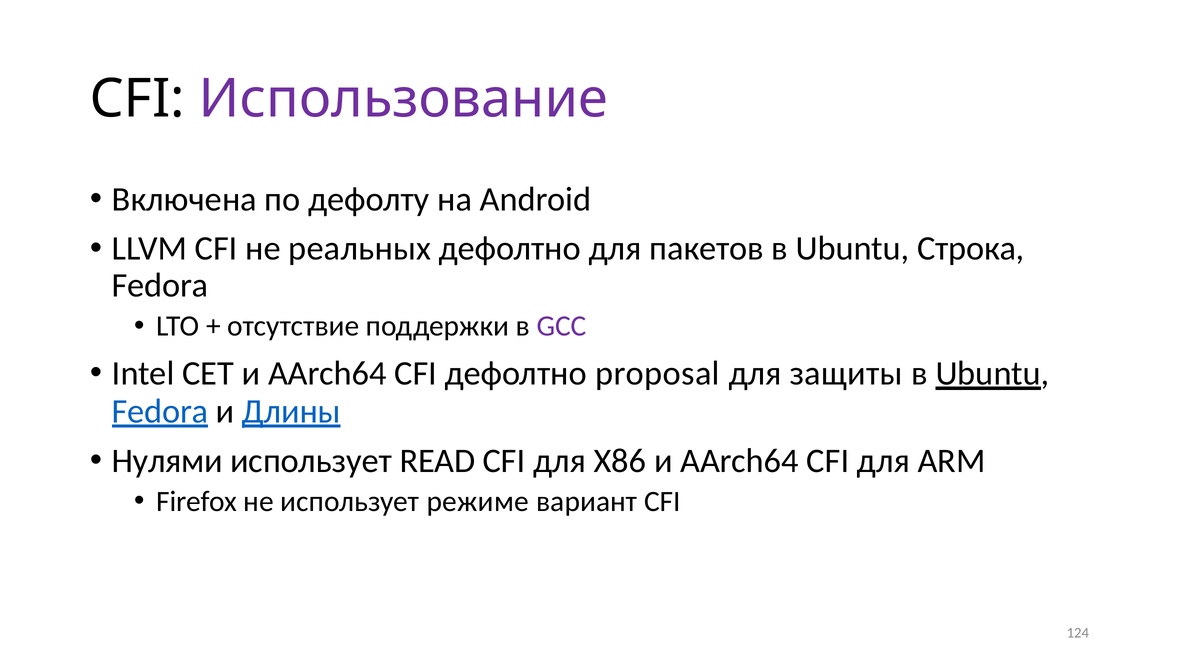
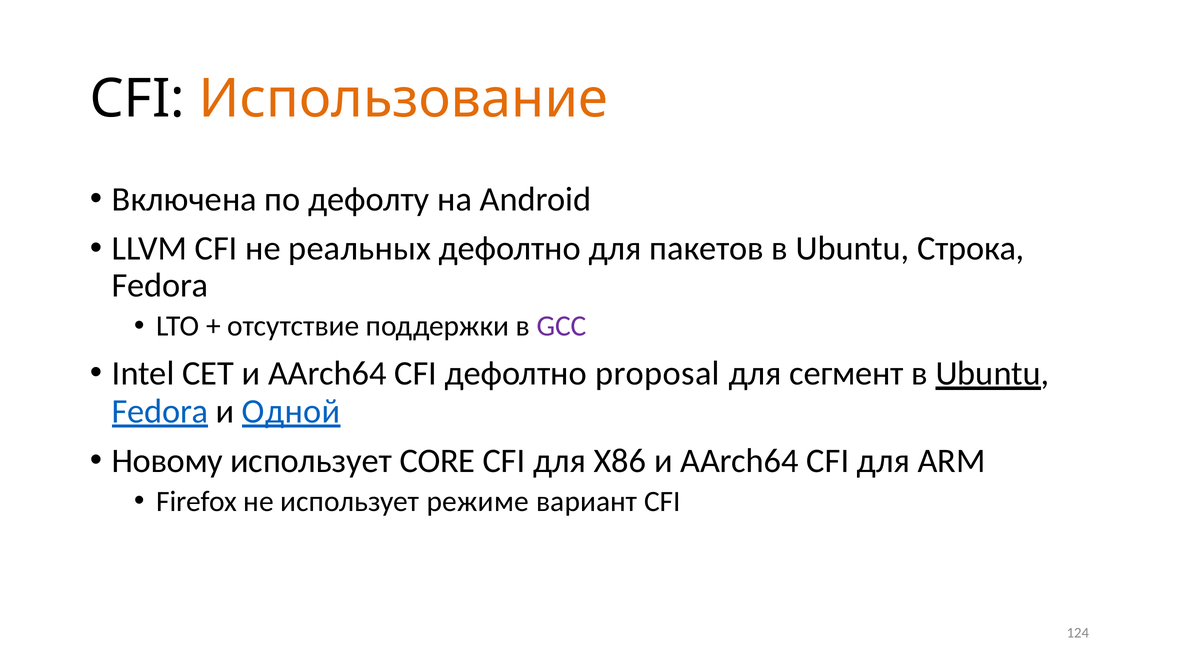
Использование colour: purple -> orange (403, 99)
защиты: защиты -> сегмент (846, 374)
Длины: Длины -> Одной (291, 411)
Нулями: Нулями -> Новому (167, 461)
READ: READ -> CORE (437, 461)
